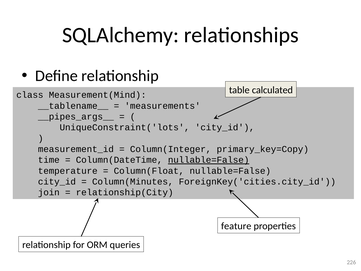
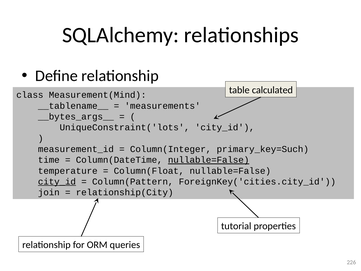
__pipes_args__: __pipes_args__ -> __bytes_args__ (76, 117)
primary_key=Copy: primary_key=Copy -> primary_key=Such (263, 149)
city_id underline: none -> present (57, 182)
Column(Minutes: Column(Minutes -> Column(Pattern (133, 182)
feature: feature -> tutorial (236, 226)
